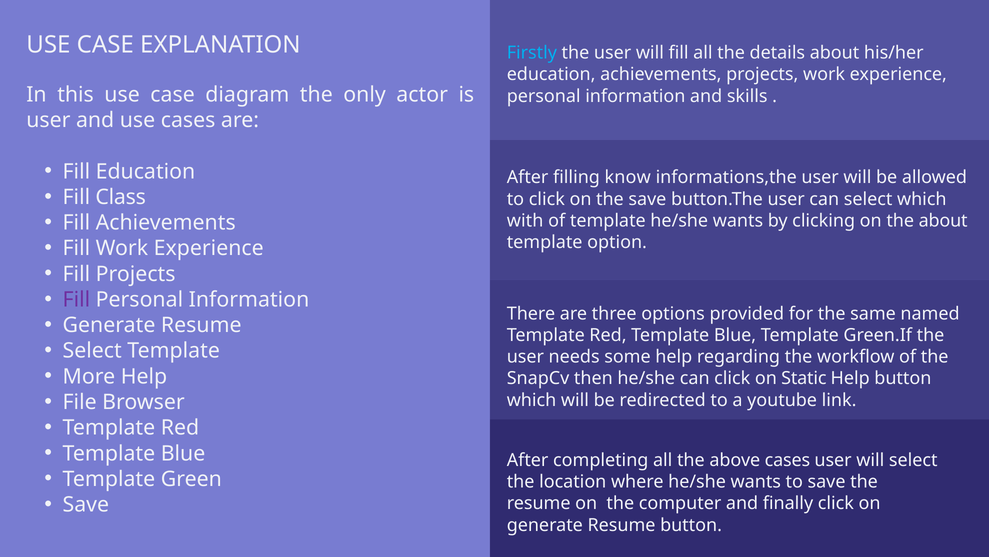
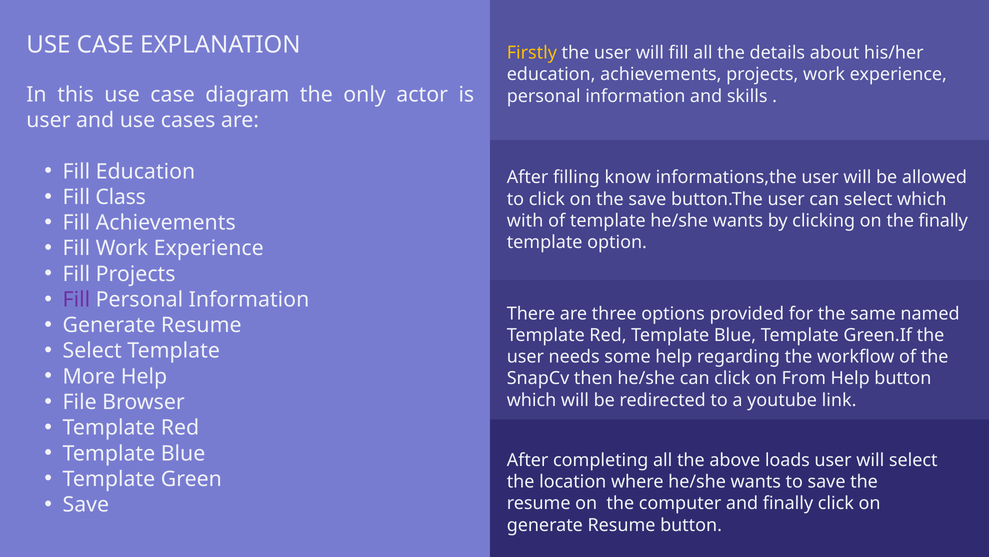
Firstly colour: light blue -> yellow (532, 53)
the about: about -> finally (943, 220)
Static: Static -> From (804, 378)
above cases: cases -> loads (787, 460)
